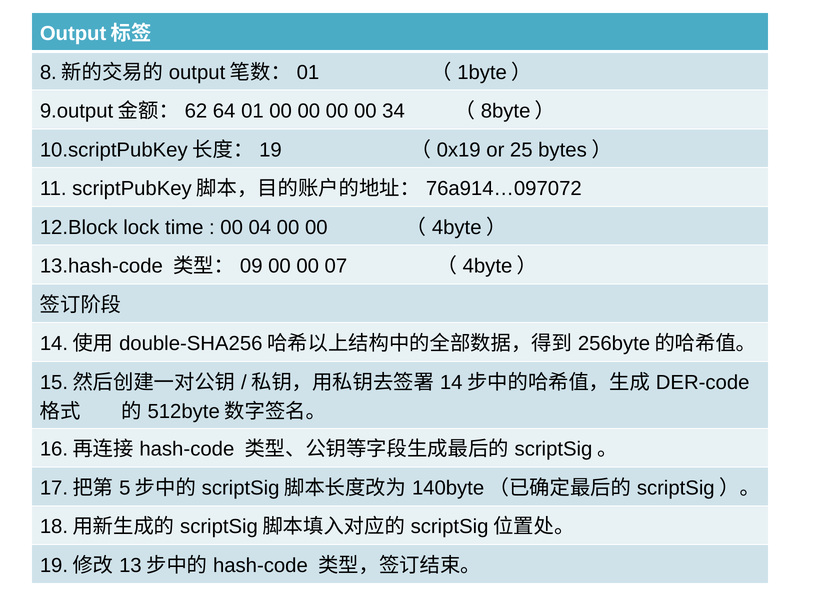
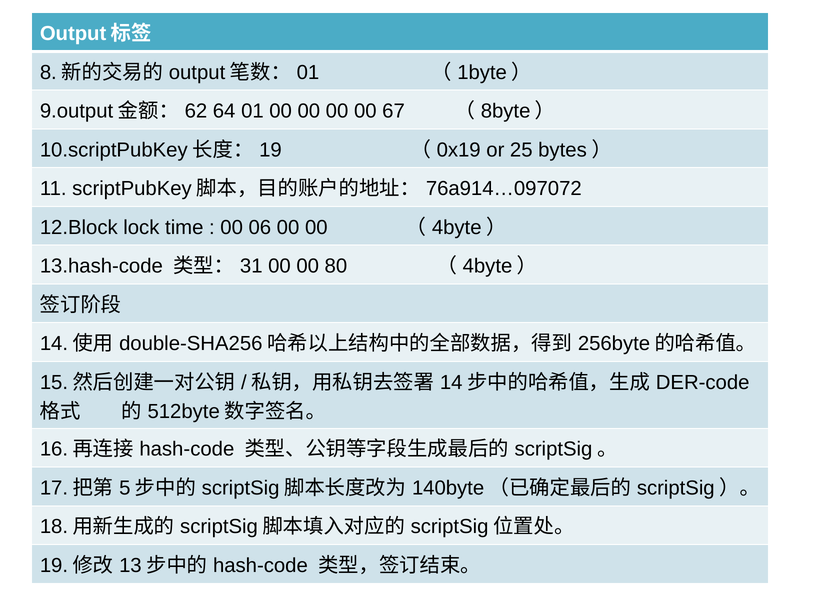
34: 34 -> 67 (394, 111)
04: 04 -> 06 (260, 228)
09: 09 -> 31 (251, 266)
07: 07 -> 80 (336, 266)
